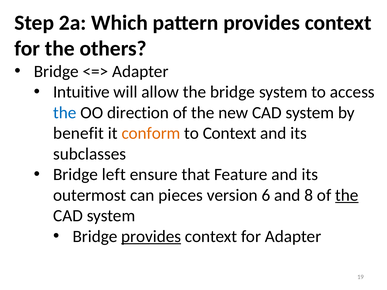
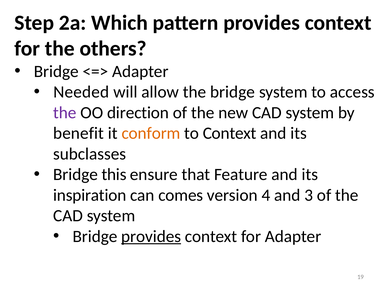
Intuitive: Intuitive -> Needed (81, 92)
the colour: blue -> purple (65, 113)
left: left -> this (114, 175)
outermost: outermost -> inspiration (90, 195)
pieces: pieces -> comes (181, 195)
6: 6 -> 4 (266, 195)
8: 8 -> 3 (309, 195)
the underline: present -> none (347, 195)
